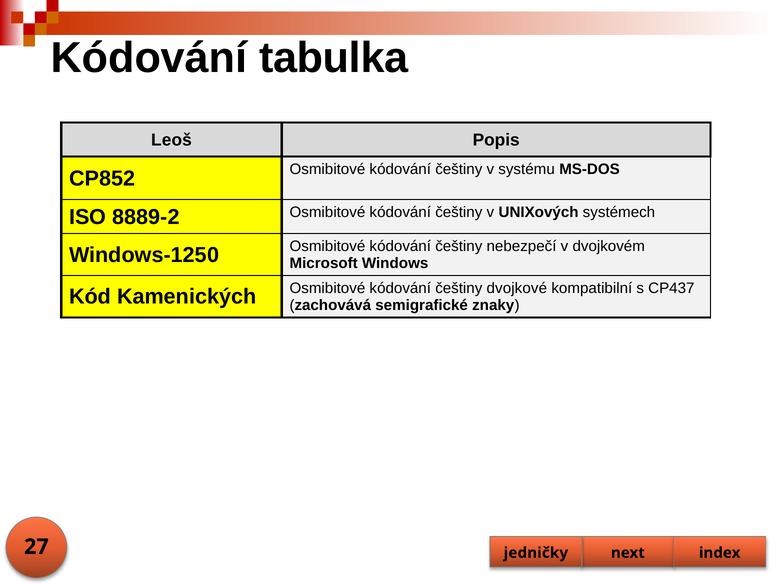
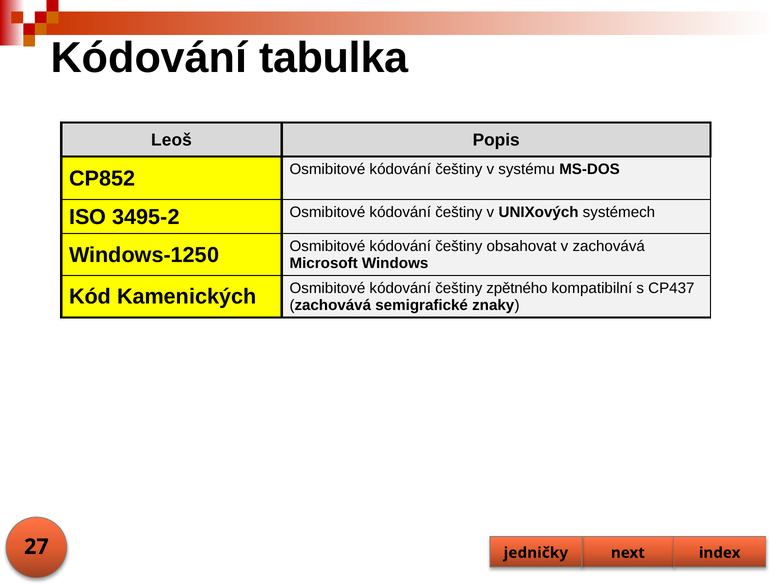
8889-2: 8889-2 -> 3495-2 (146, 217)
nebezpečí: nebezpečí -> obsahovat (522, 246)
v dvojkovém: dvojkovém -> zachovává (609, 246)
dvojkové: dvojkové -> zpětného (517, 288)
